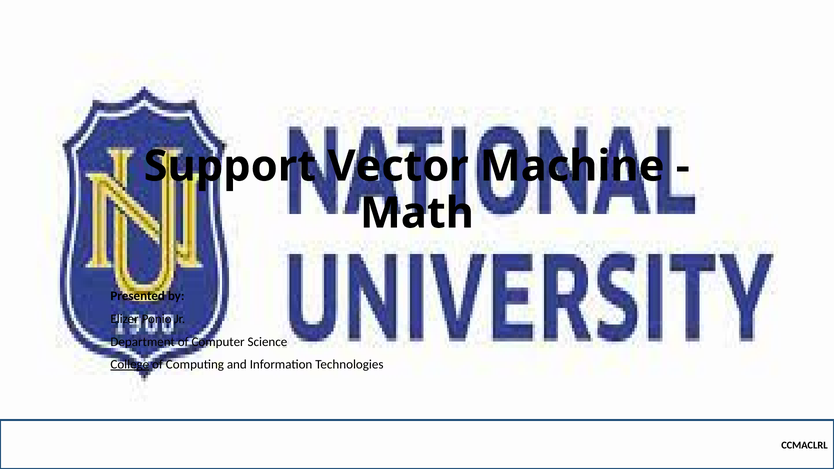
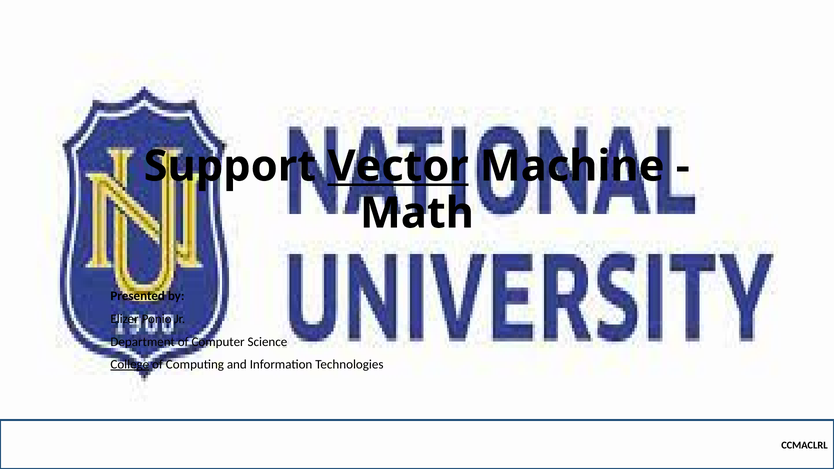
Vector underline: none -> present (398, 166)
